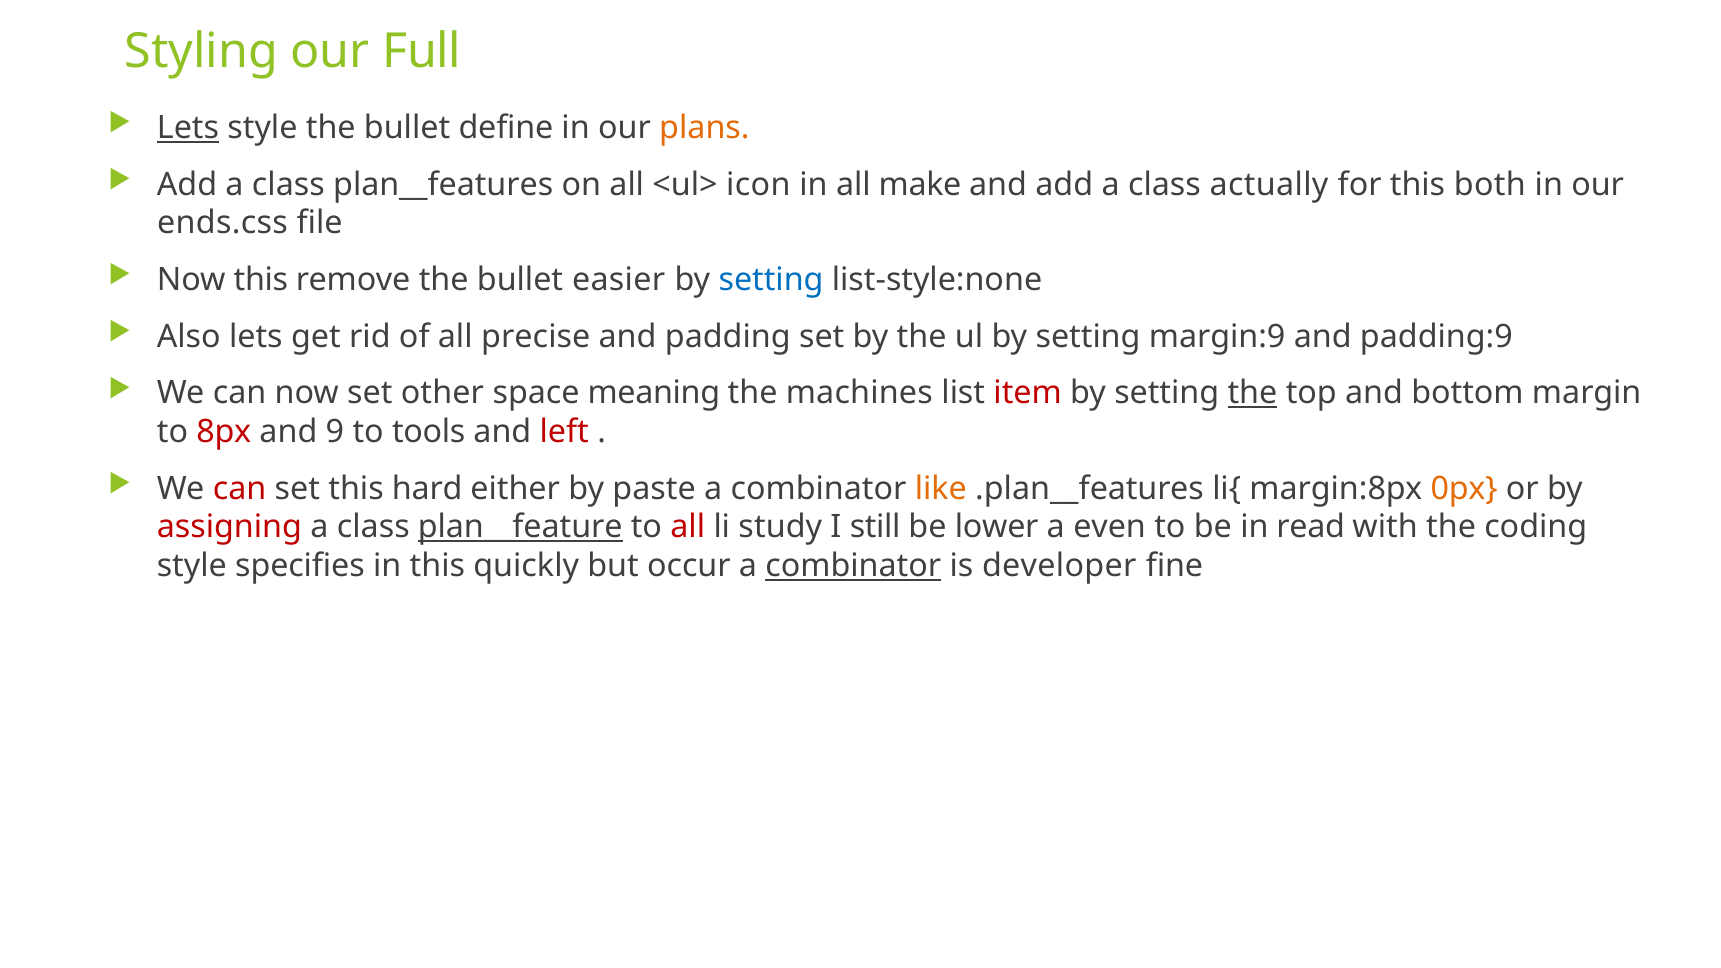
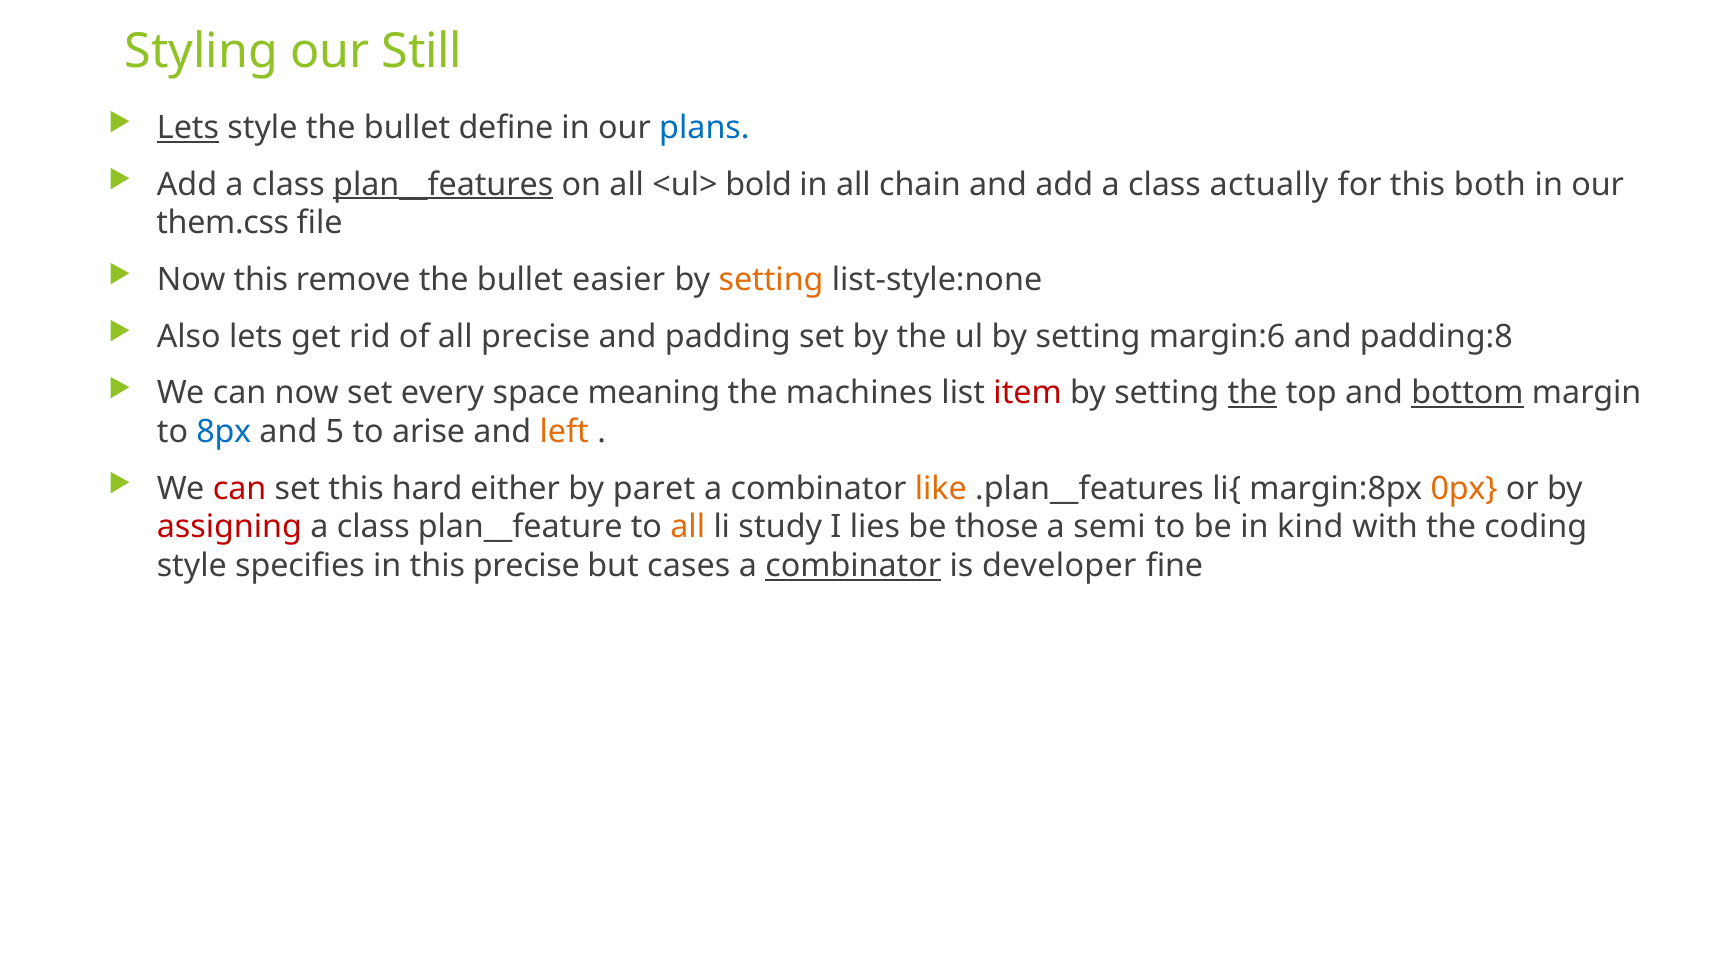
Full: Full -> Still (422, 52)
plans colour: orange -> blue (704, 128)
plan__features underline: none -> present (443, 184)
icon: icon -> bold (759, 184)
make: make -> chain (920, 184)
ends.css: ends.css -> them.css (223, 223)
setting colour: blue -> orange (771, 280)
margin:9: margin:9 -> margin:6 (1217, 337)
padding:9: padding:9 -> padding:8 (1436, 337)
other: other -> every (442, 393)
bottom underline: none -> present (1468, 393)
8px colour: red -> blue (224, 432)
9: 9 -> 5 (335, 432)
tools: tools -> arise (429, 432)
left colour: red -> orange (564, 432)
paste: paste -> paret (654, 489)
plan__feature underline: present -> none (520, 527)
all colour: red -> orange (688, 527)
still: still -> lies (875, 527)
lower: lower -> those (997, 527)
even: even -> semi (1110, 527)
read: read -> kind (1310, 527)
this quickly: quickly -> precise (526, 566)
occur: occur -> cases (689, 566)
